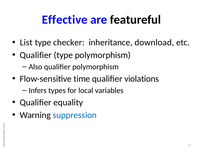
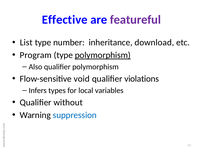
featureful colour: black -> purple (135, 20)
checker: checker -> number (69, 43)
Qualifier: Qualifier -> Program (36, 55)
polymorphism underline: none -> present (103, 55)
time: time -> void (82, 79)
equality: equality -> without (68, 103)
